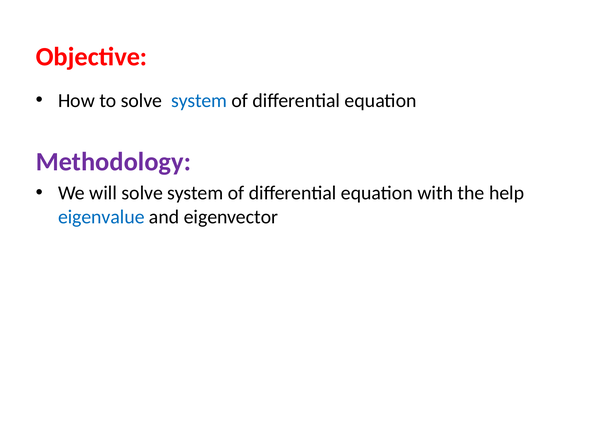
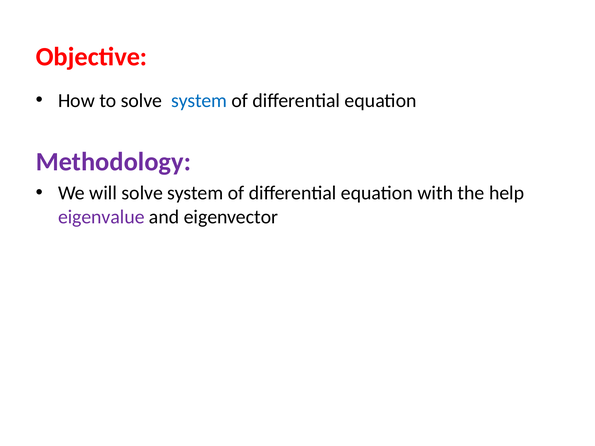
eigenvalue colour: blue -> purple (101, 217)
